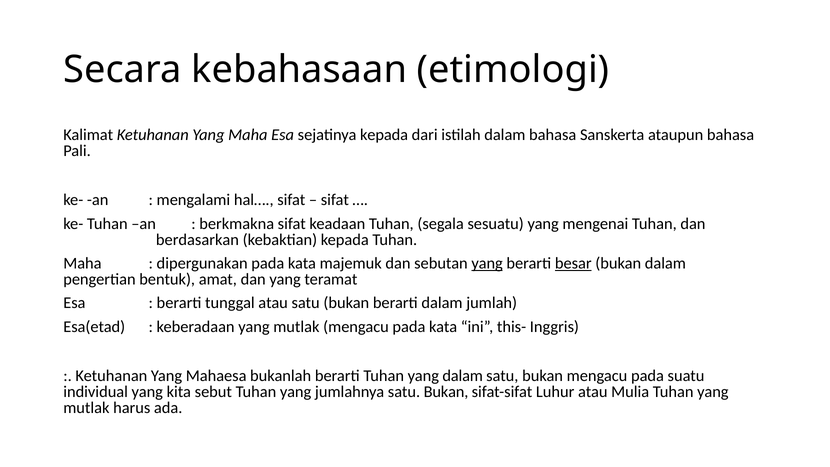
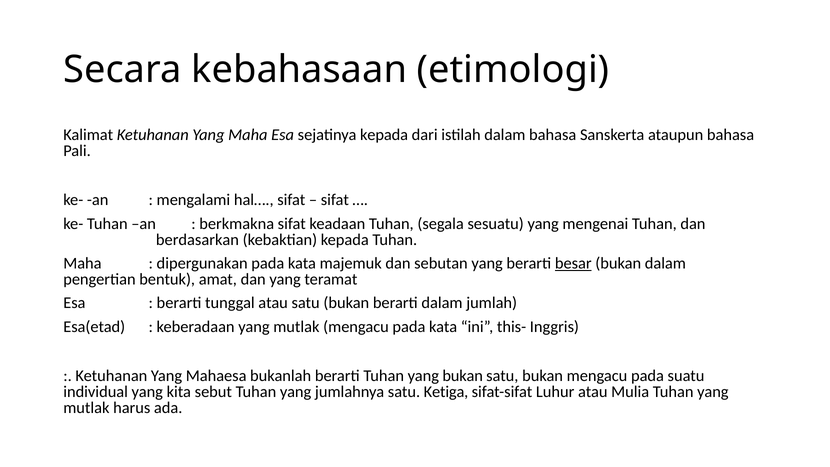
yang underline: present -> none (487, 263)
yang dalam: dalam -> bukan (463, 376)
jumlahnya satu Bukan: Bukan -> Ketiga (446, 392)
